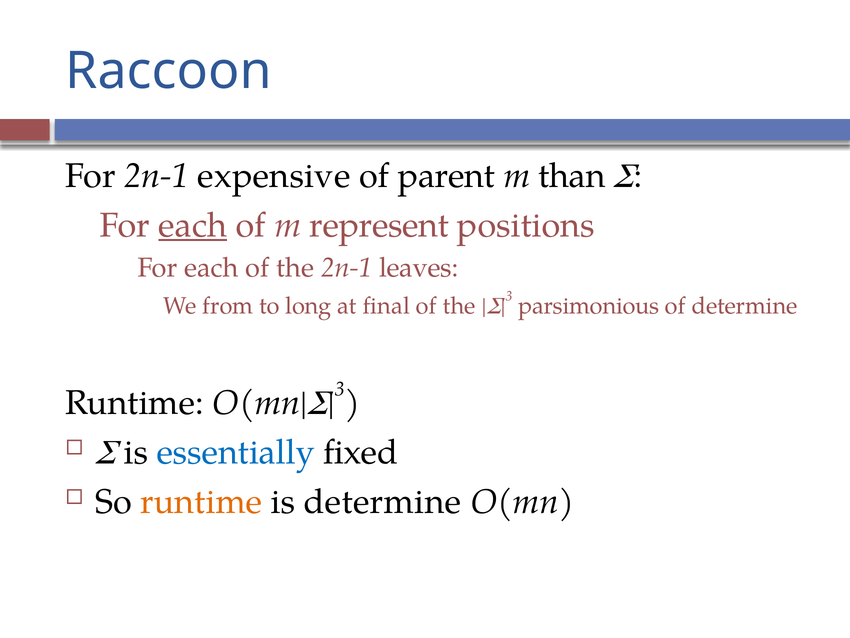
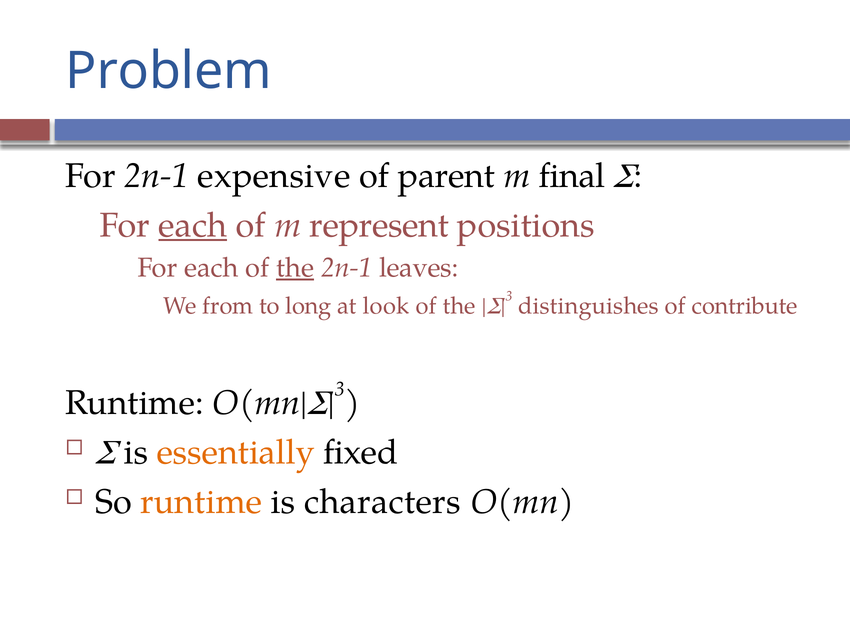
Raccoon: Raccoon -> Problem (169, 71)
than: than -> final (572, 176)
the underline: none -> present (295, 268)
final: final -> look (386, 305)
parsimonious: parsimonious -> distinguishes (589, 305)
of determine: determine -> contribute (745, 305)
essentially colour: blue -> orange (236, 452)
is determine: determine -> characters (382, 501)
